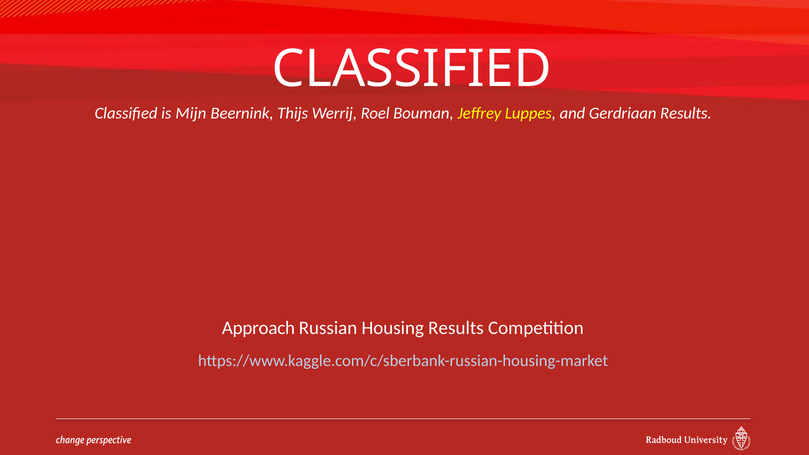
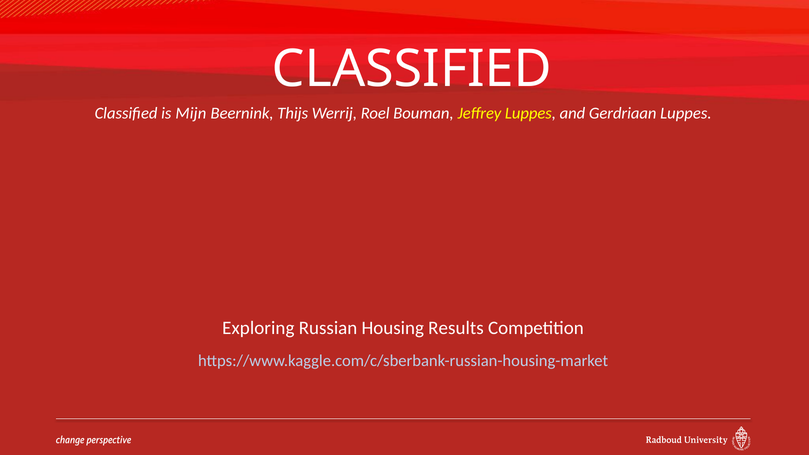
Gerdriaan Results: Results -> Luppes (686, 113)
Approach: Approach -> Exploring (258, 328)
